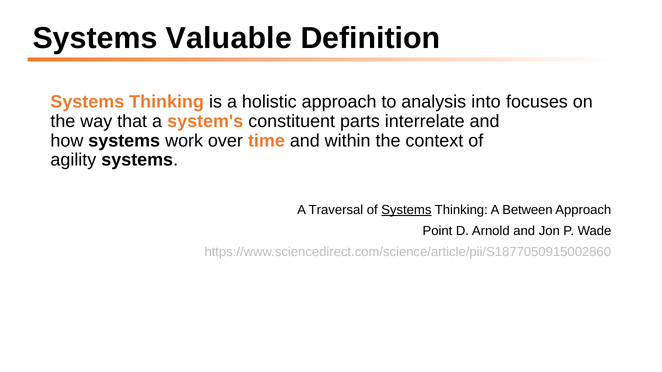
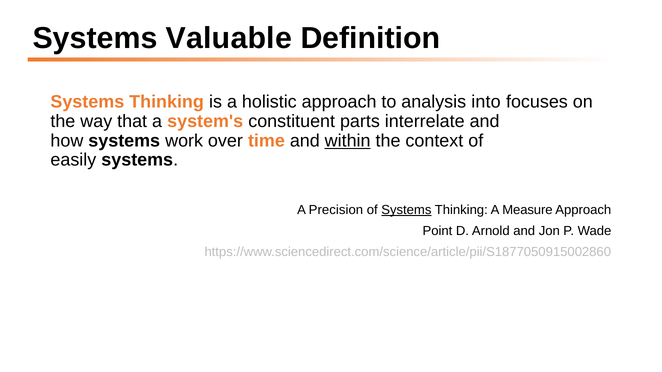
within underline: none -> present (348, 141)
agility: agility -> easily (73, 160)
Traversal: Traversal -> Precision (336, 210)
Between: Between -> Measure (527, 210)
